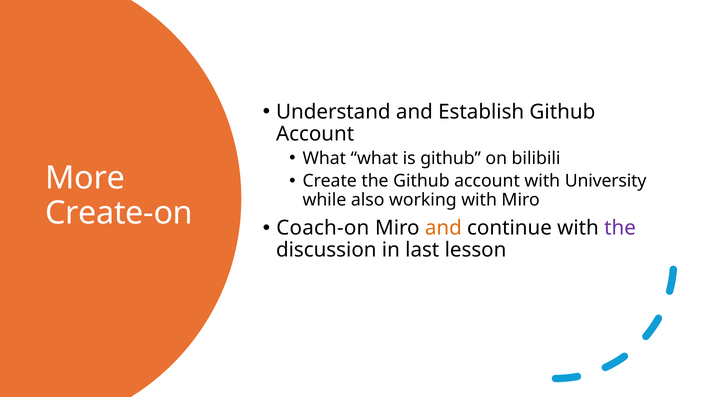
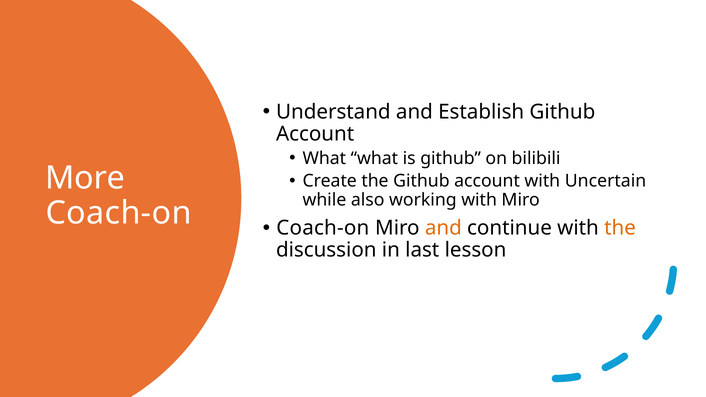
University: University -> Uncertain (606, 181)
Create-on: Create-on -> Coach-on (119, 213)
the colour: purple -> orange (620, 228)
